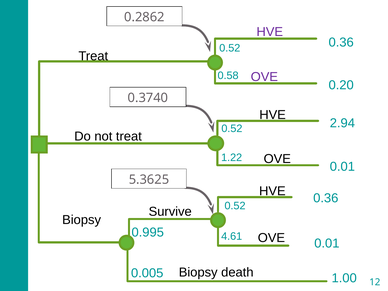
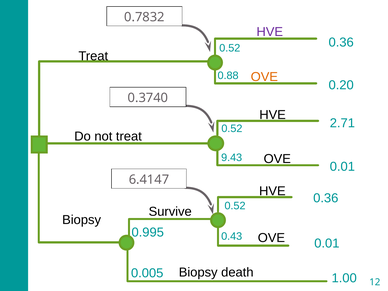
0.2862: 0.2862 -> 0.7832 (144, 17)
0.58: 0.58 -> 0.88 (228, 76)
OVE colour: purple -> orange (264, 77)
2.94: 2.94 -> 2.71 (342, 123)
1.22: 1.22 -> 9.43 (232, 158)
5.3625: 5.3625 -> 6.4147 (149, 180)
4.61: 4.61 -> 0.43 (232, 236)
